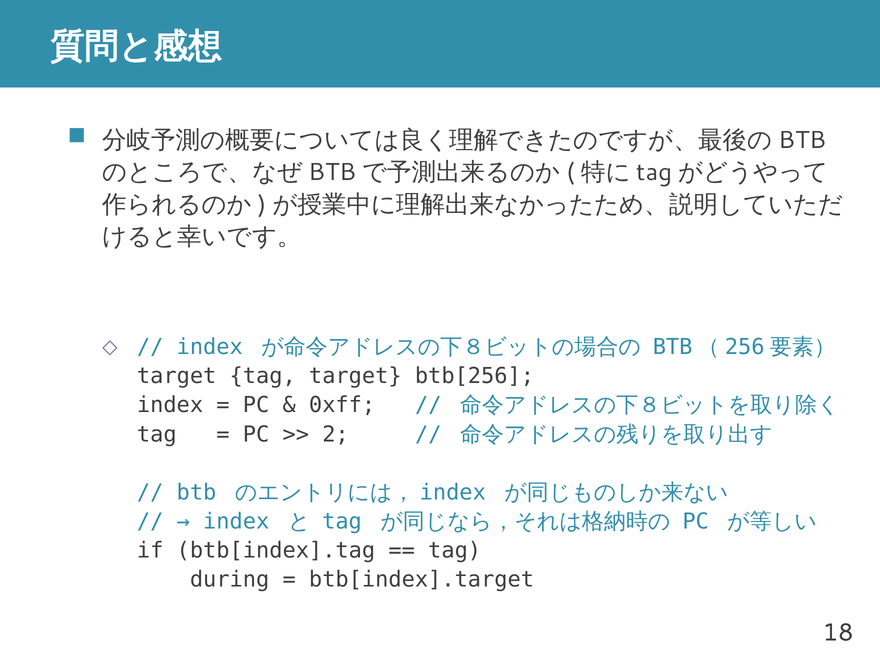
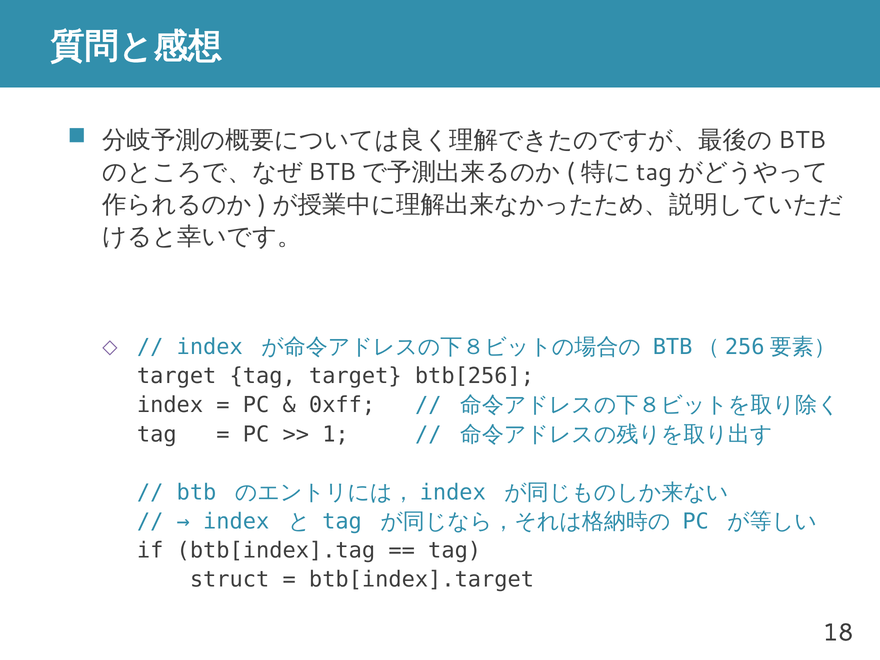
2: 2 -> 1 (336, 434)
during: during -> struct (230, 579)
